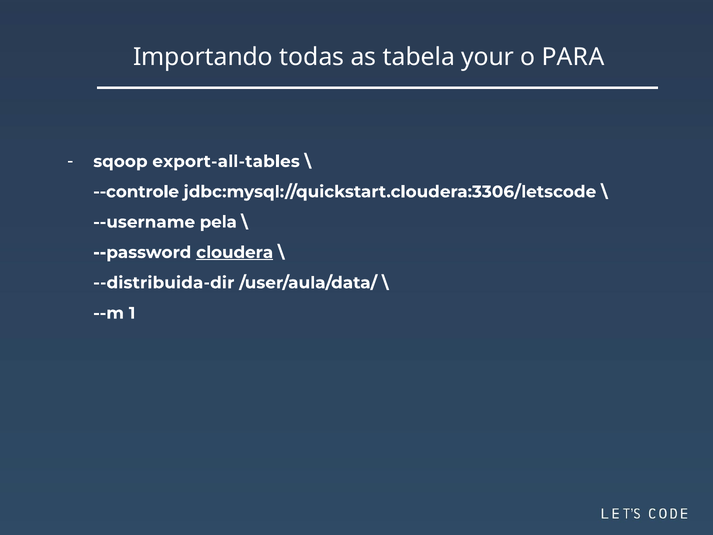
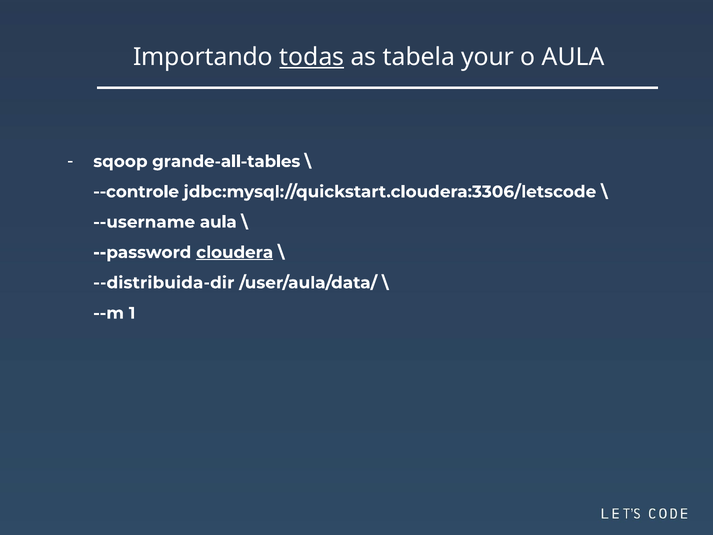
todas underline: none -> present (312, 57)
o PARA: PARA -> AULA (573, 57)
export-all-tables: export-all-tables -> grande-all-tables (226, 161)
--username pela: pela -> aula (218, 222)
